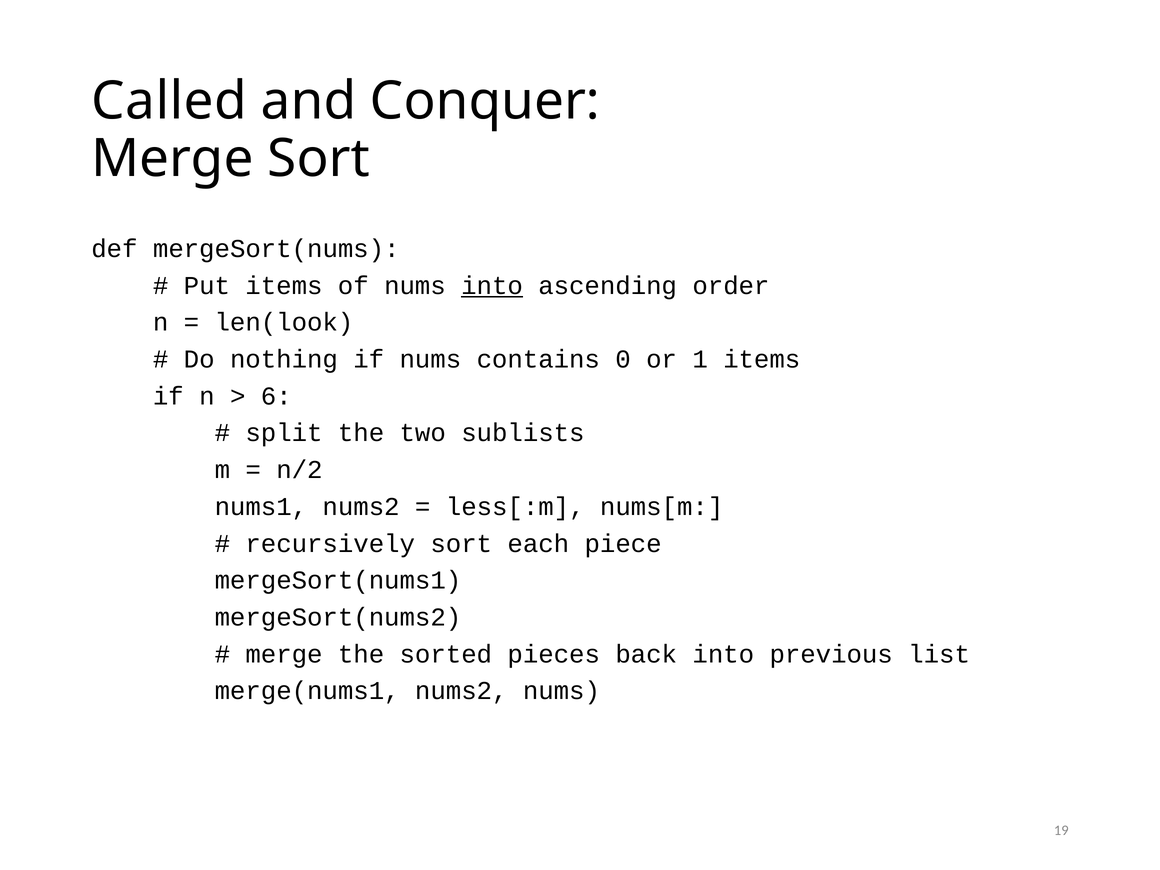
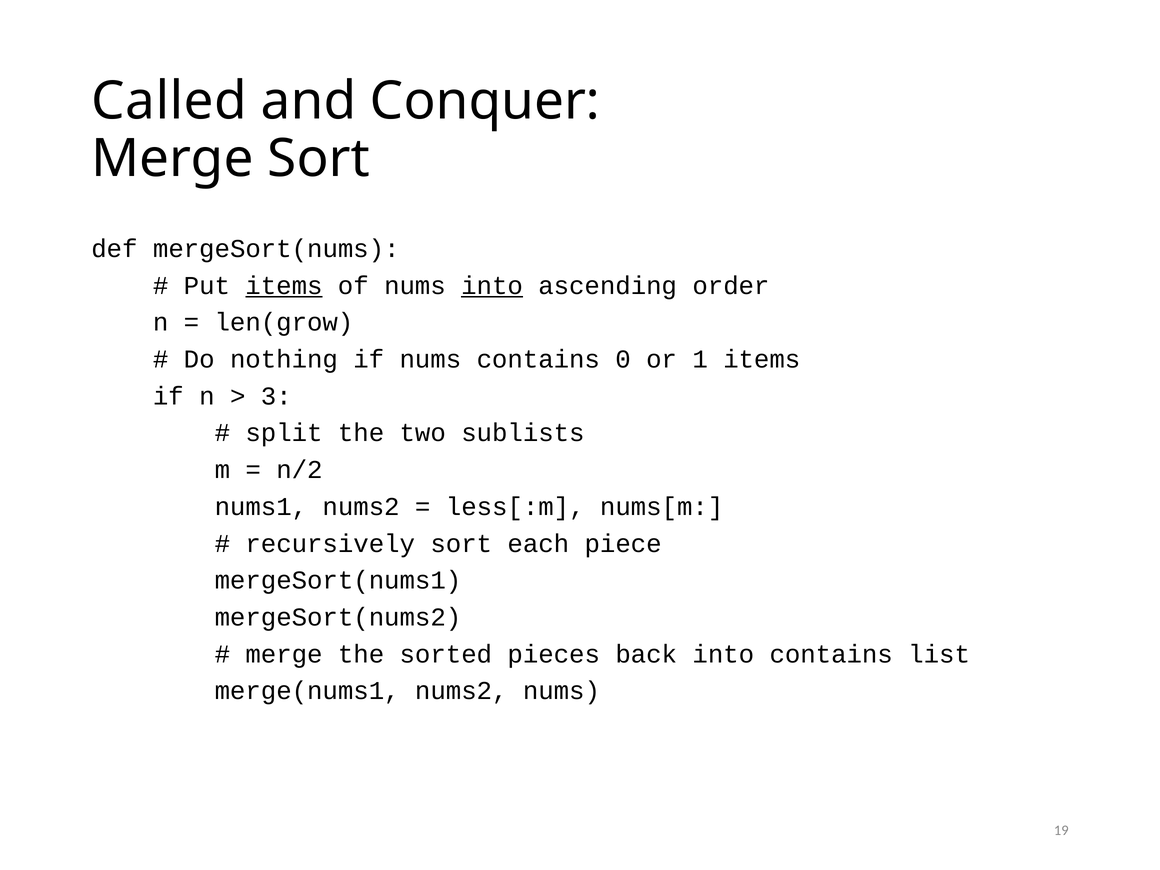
items underline: none -> present (284, 286)
len(look: len(look -> len(grow (284, 322)
6: 6 -> 3 (276, 396)
into previous: previous -> contains (831, 654)
